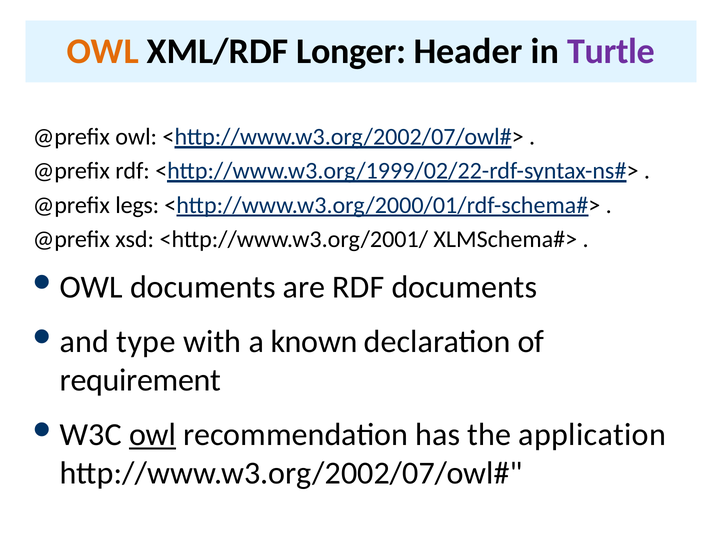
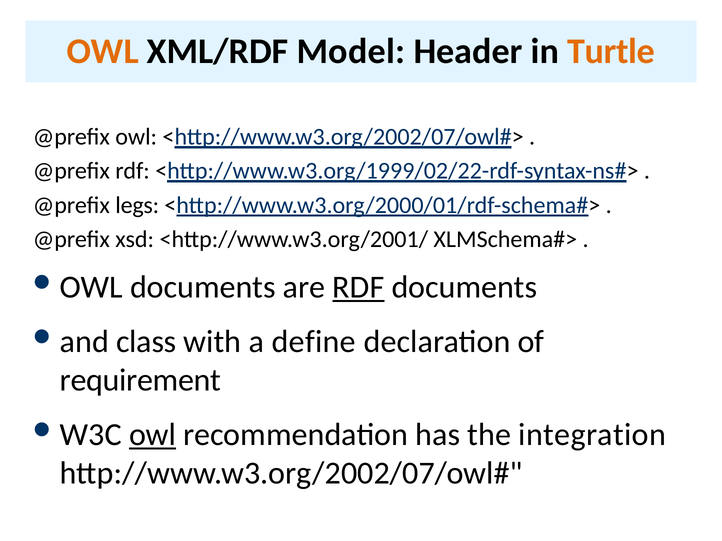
Longer: Longer -> Model (351, 51)
Turtle colour: purple -> orange (611, 51)
RDF underline: none -> present (358, 287)
type: type -> class (146, 342)
known: known -> define (314, 342)
application: application -> integration (592, 435)
